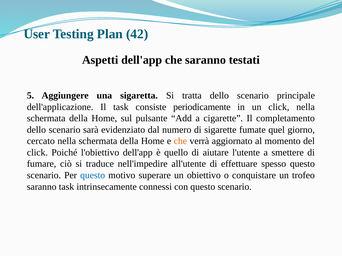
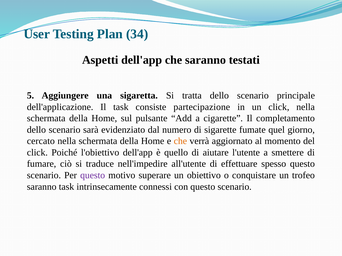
42: 42 -> 34 (137, 34)
periodicamente: periodicamente -> partecipazione (202, 107)
questo colour: blue -> purple (93, 176)
